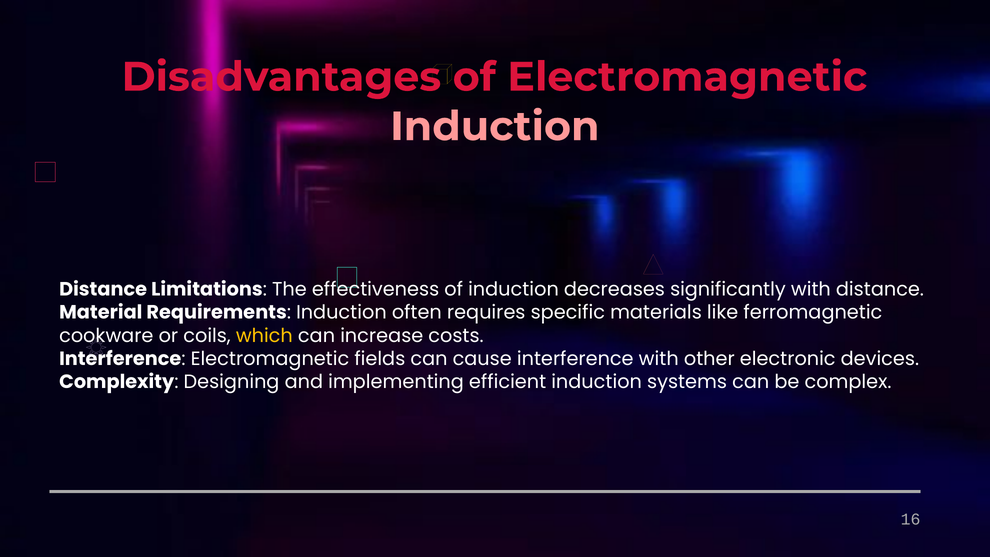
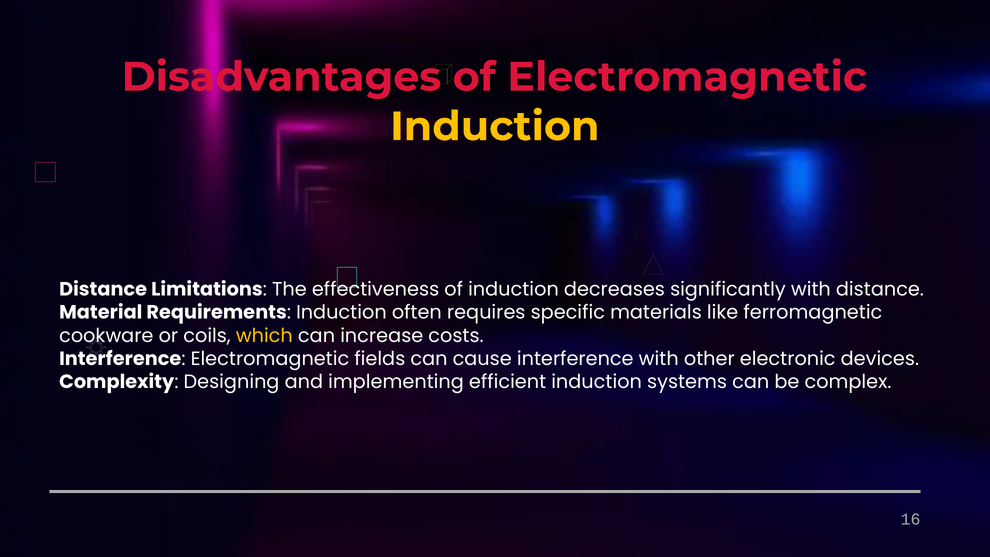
Induction colour: pink -> yellow (495, 127)
